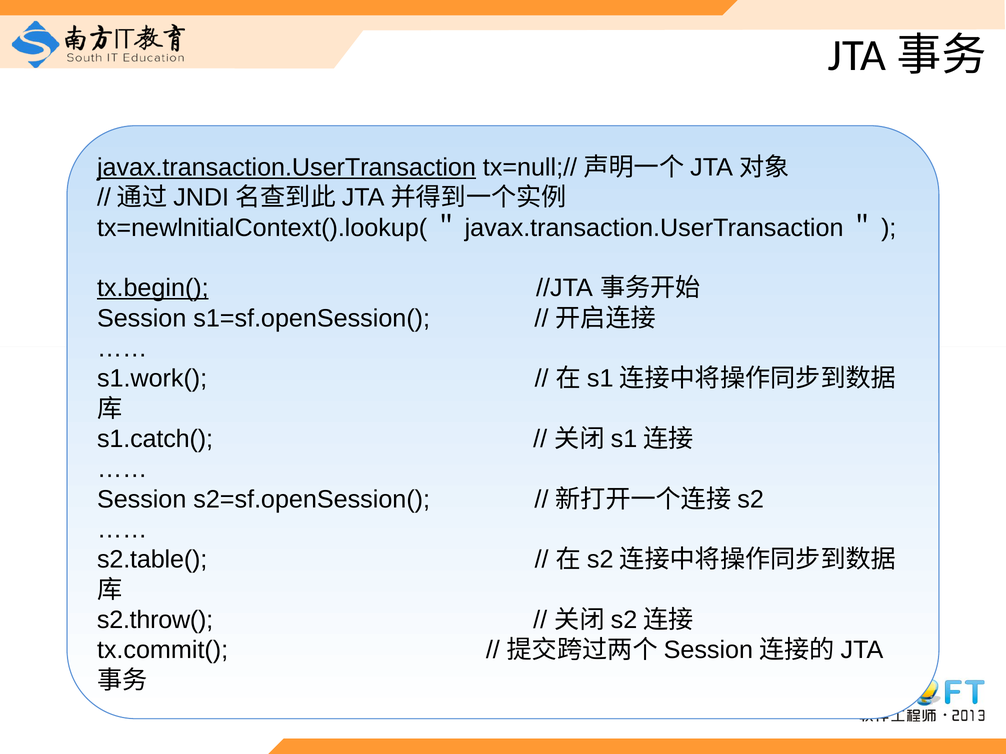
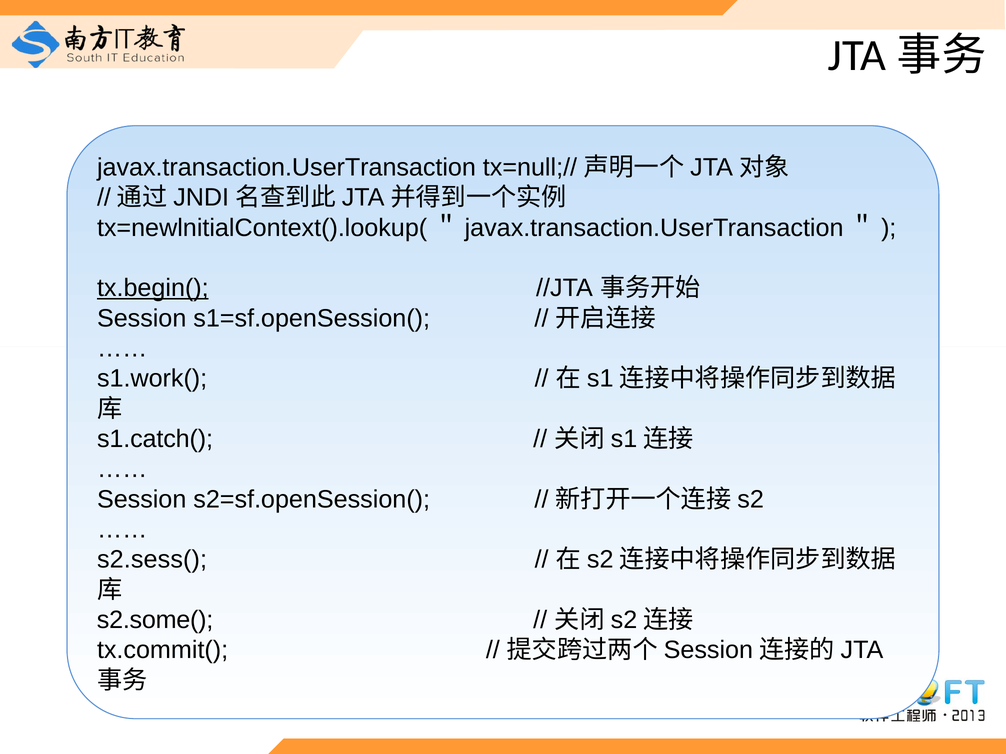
javax.transaction.UserTransaction underline: present -> none (286, 168)
s2.table(: s2.table( -> s2.sess( (152, 560)
s2.throw(: s2.throw( -> s2.some( (155, 620)
